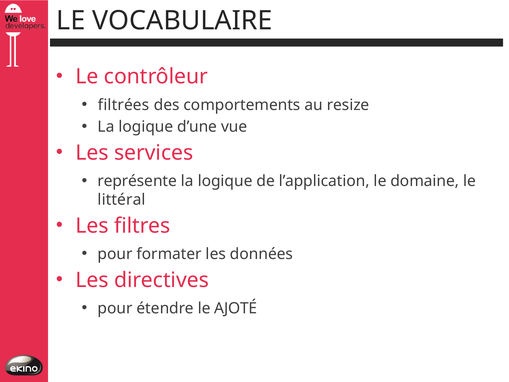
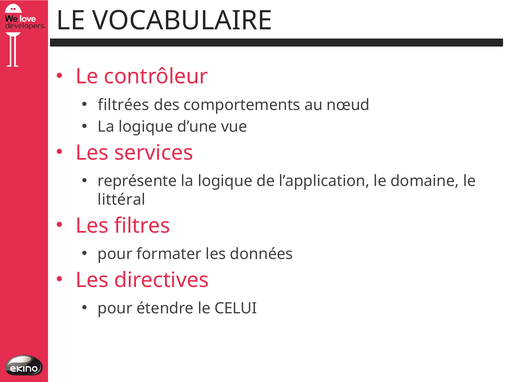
resize: resize -> nœud (348, 105)
AJOTÉ: AJOTÉ -> CELUI (236, 308)
